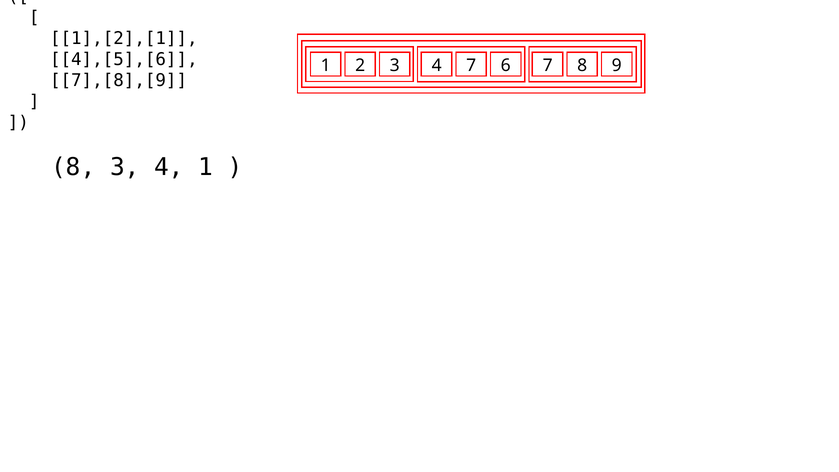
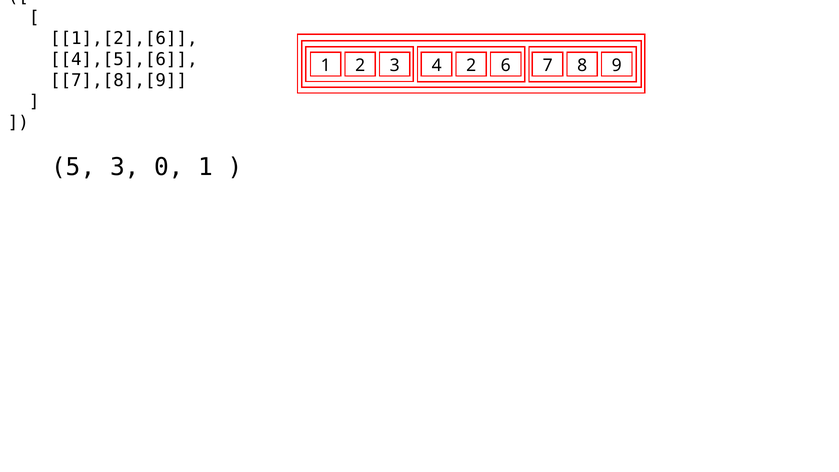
1],[2],[1: 1],[2],[1 -> 1],[2],[6 (124, 39)
4 7: 7 -> 2 (471, 65)
8: 8 -> 5 (73, 167)
4: 4 -> 0 (169, 167)
